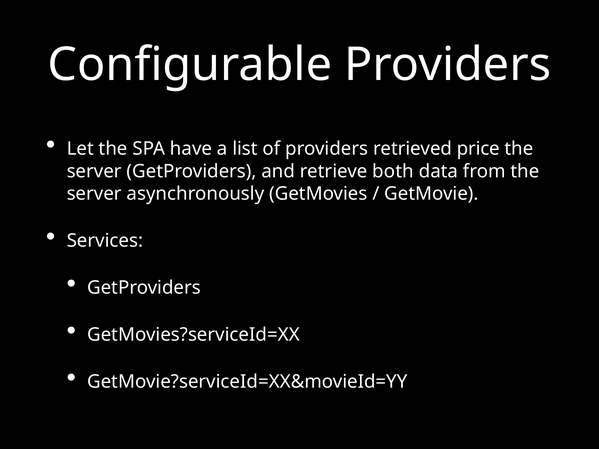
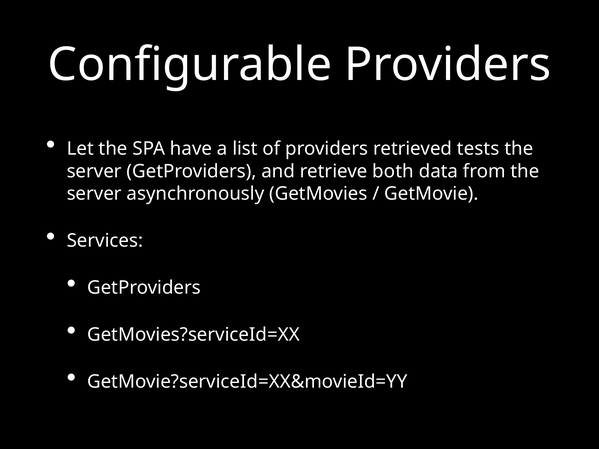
price: price -> tests (478, 149)
